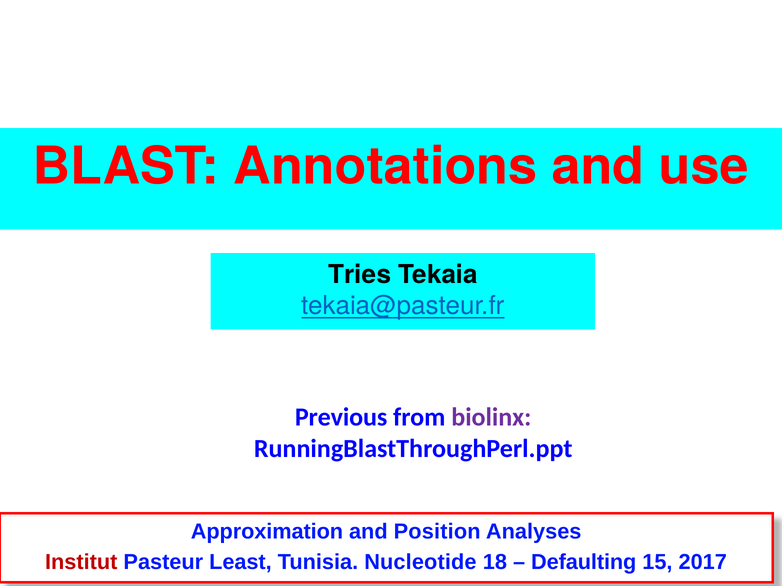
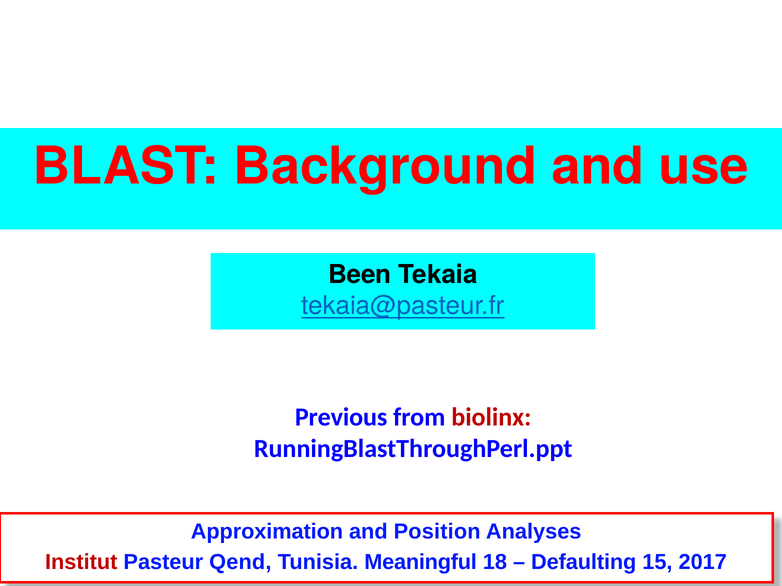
Annotations: Annotations -> Background (385, 167)
Tries: Tries -> Been (360, 275)
biolinx colour: purple -> red (491, 418)
Least: Least -> Qend (240, 563)
Nucleotide: Nucleotide -> Meaningful (421, 563)
